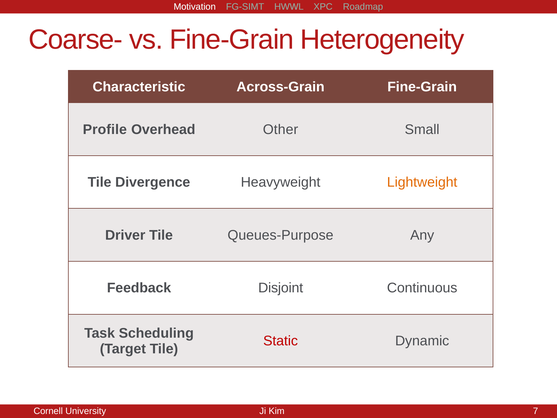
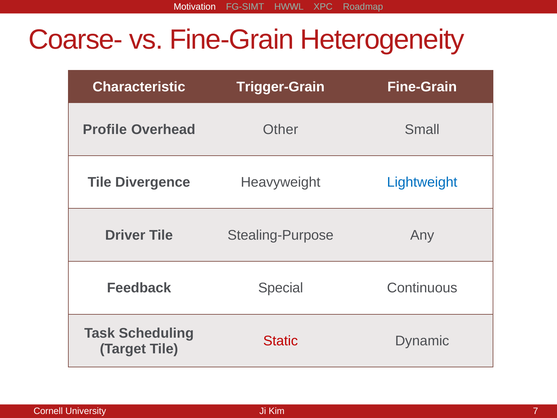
Across-Grain: Across-Grain -> Trigger-Grain (281, 87)
Lightweight colour: orange -> blue (422, 182)
Queues-Purpose: Queues-Purpose -> Stealing-Purpose (281, 235)
Disjoint: Disjoint -> Special (281, 288)
